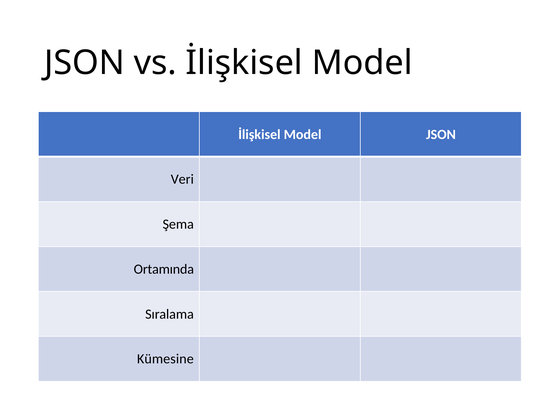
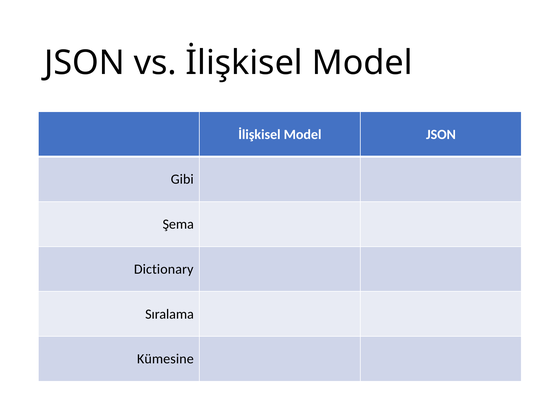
Veri: Veri -> Gibi (182, 179)
Ortamında: Ortamında -> Dictionary (164, 269)
